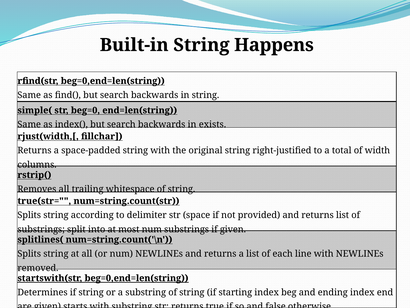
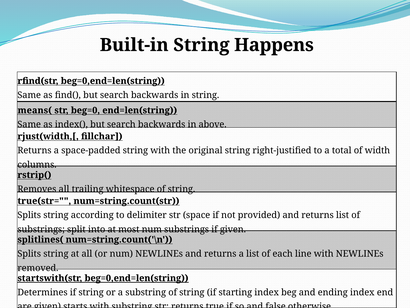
simple(: simple( -> means( (35, 110)
exists: exists -> above (213, 124)
